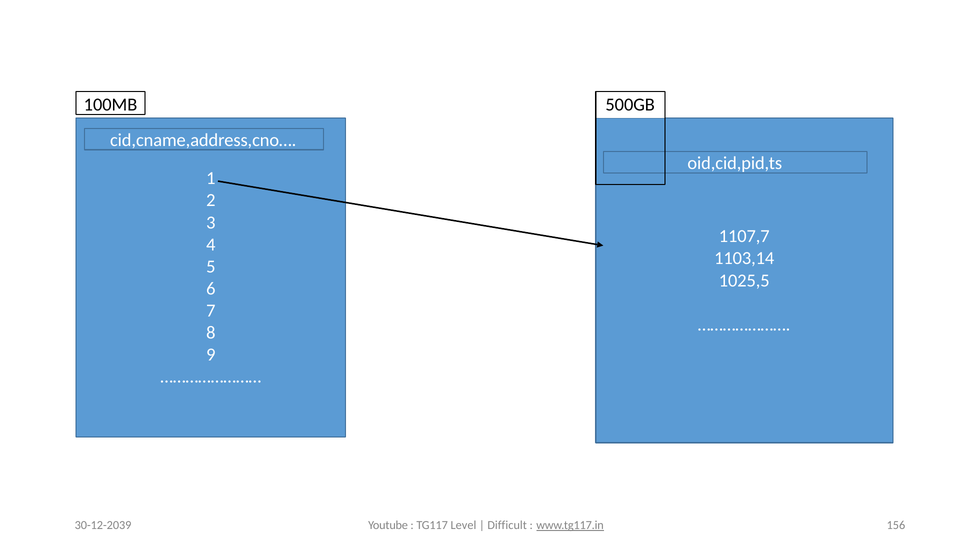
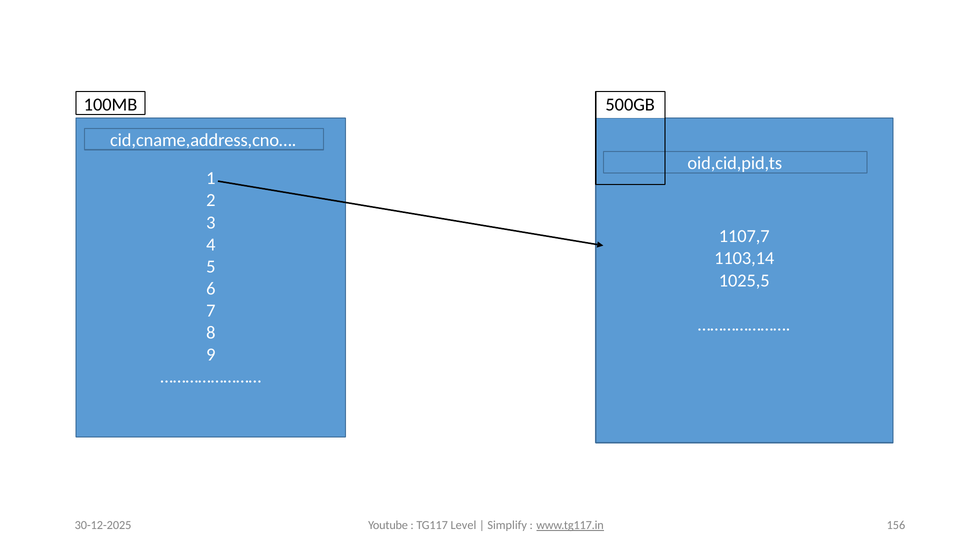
30-12-2039: 30-12-2039 -> 30-12-2025 (103, 526)
Difficult: Difficult -> Simplify (507, 525)
